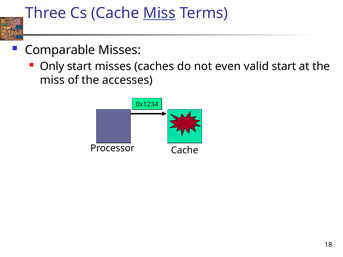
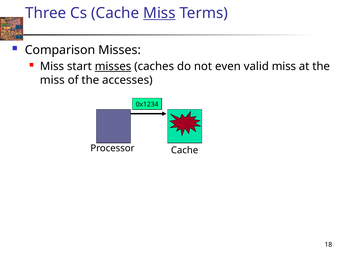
Comparable: Comparable -> Comparison (60, 50)
Only: Only -> Miss (52, 67)
misses underline: none -> present (113, 67)
valid start: start -> miss (284, 67)
